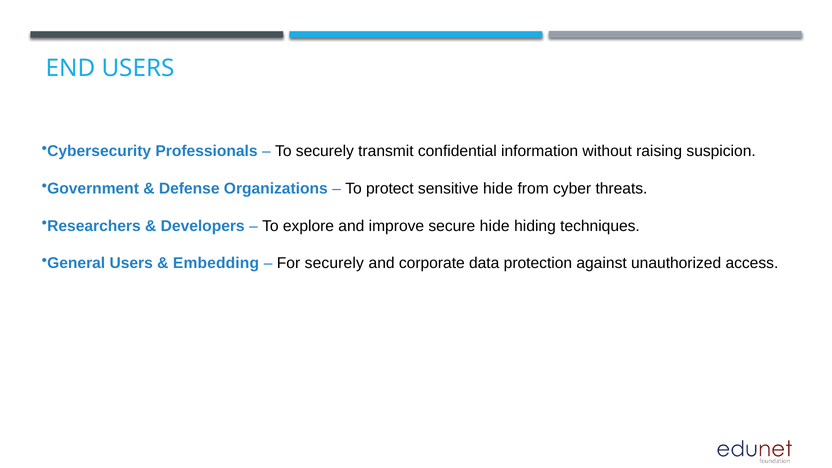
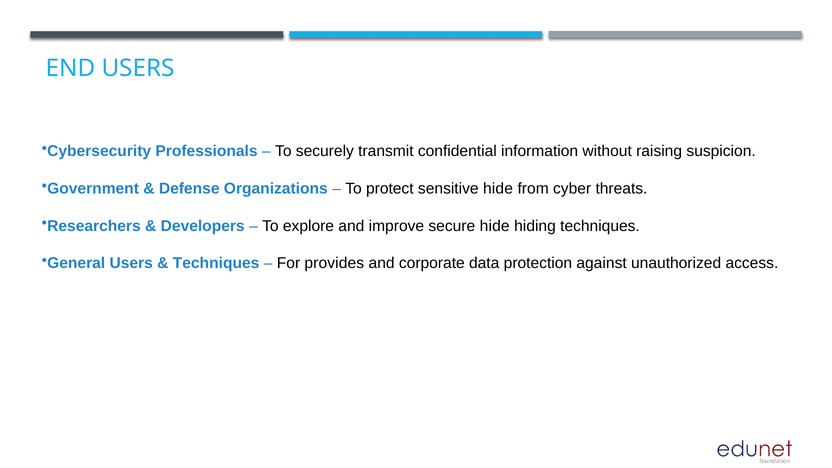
Embedding: Embedding -> Techniques (216, 263)
For securely: securely -> provides (334, 263)
